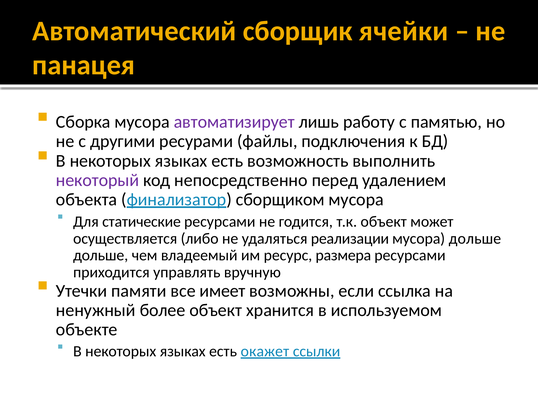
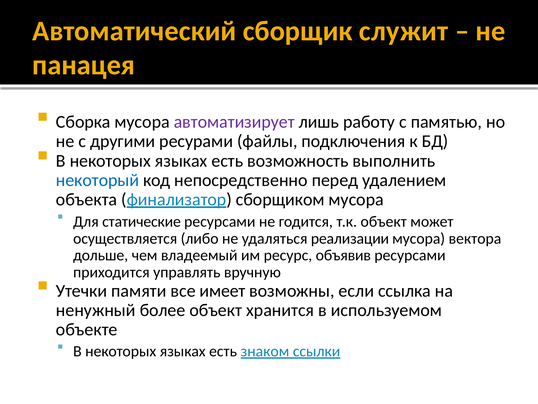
ячейки: ячейки -> служит (404, 31)
некоторый colour: purple -> blue (98, 180)
мусора дольше: дольше -> вектора (475, 238)
размера: размера -> объявив (343, 255)
окажет: окажет -> знаком (265, 351)
